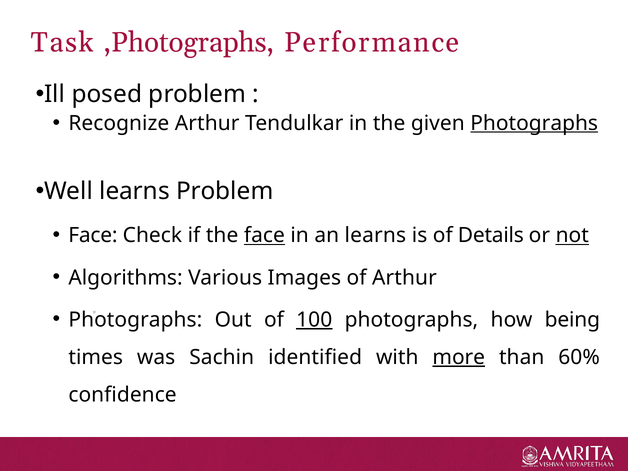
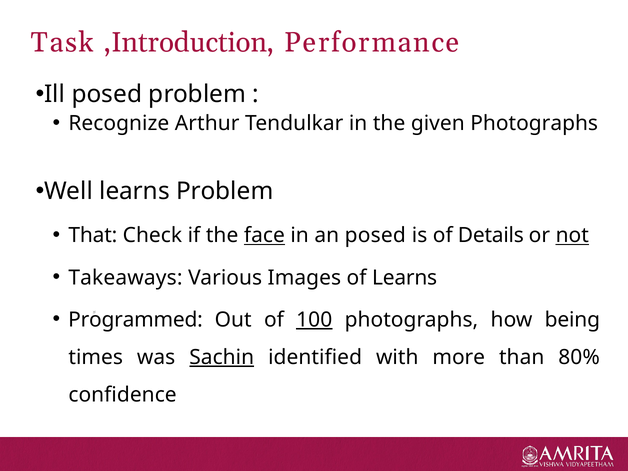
,Photographs: ,Photographs -> ,Introduction (189, 43)
Photographs underline: present -> none (534, 123)
Face: Face -> That (93, 236)
an learns: learns -> posed (375, 236)
Algorithms: Algorithms -> Takeaways (125, 278)
of Arthur: Arthur -> Learns (405, 278)
Photographs: Photographs -> Programmed (135, 320)
Sachin underline: none -> present (222, 357)
more underline: present -> none (459, 357)
60%: 60% -> 80% (579, 357)
